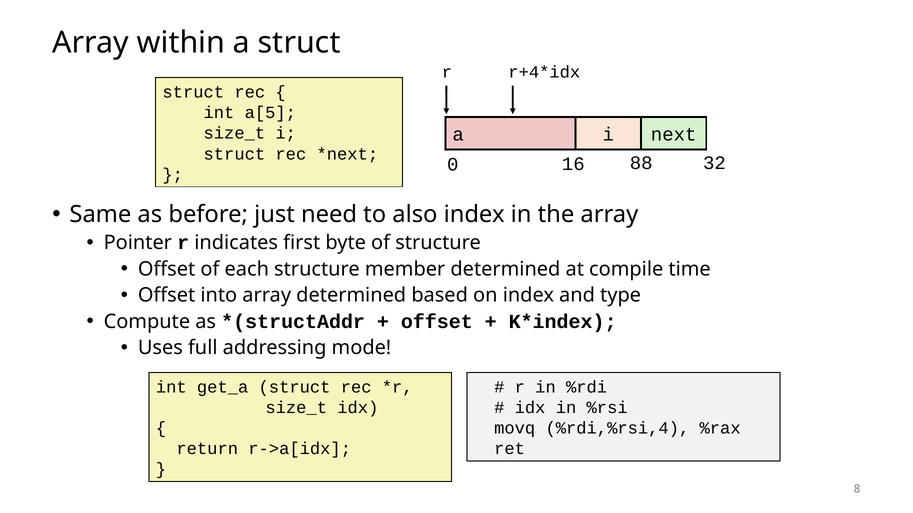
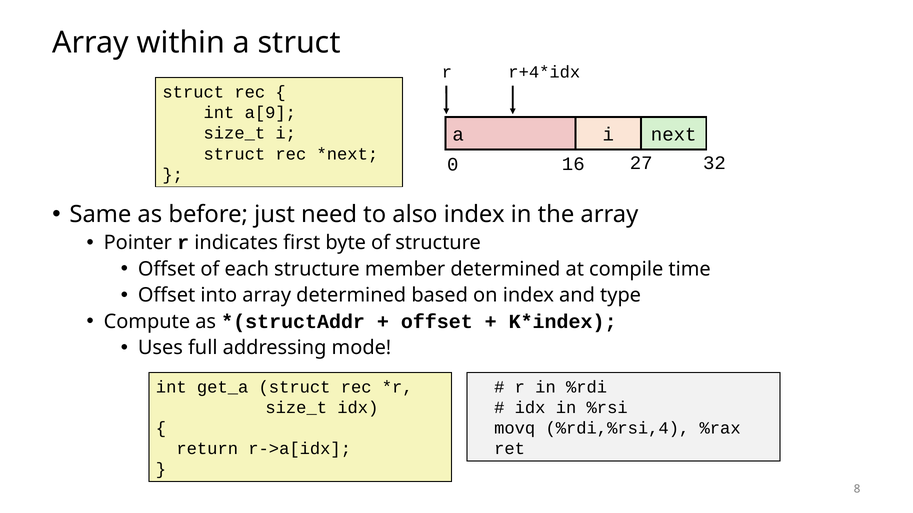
a[5: a[5 -> a[9 (270, 113)
88: 88 -> 27 (641, 163)
